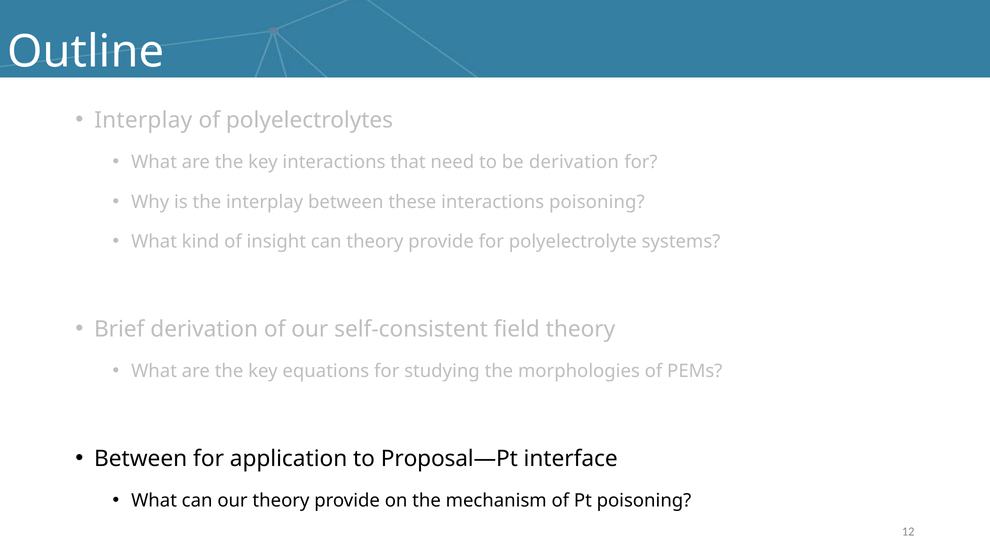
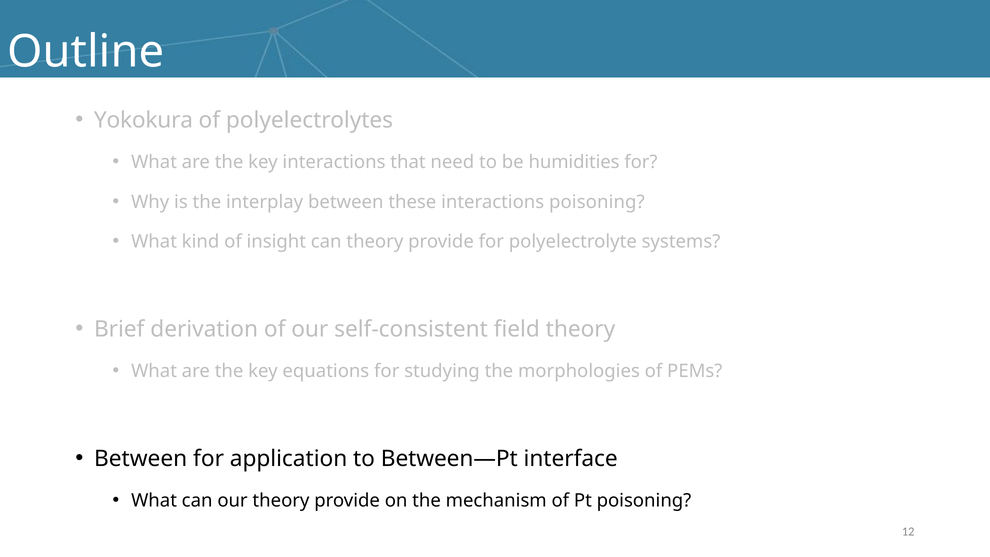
Interplay: Interplay -> Yokokura (144, 120)
be derivation: derivation -> humidities (574, 162)
Proposal—Pt: Proposal—Pt -> Between—Pt (449, 459)
